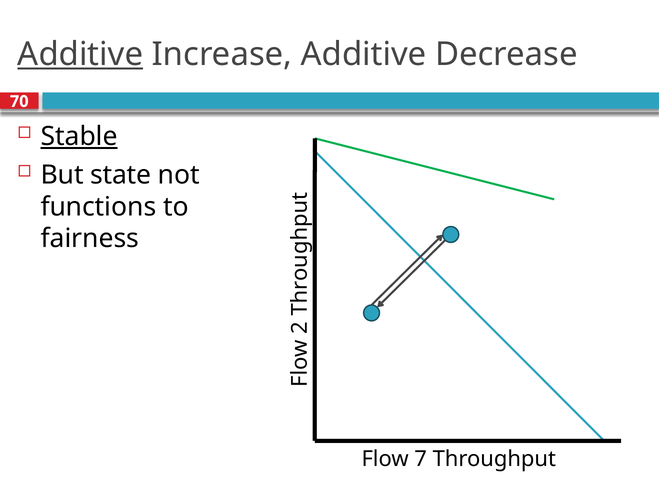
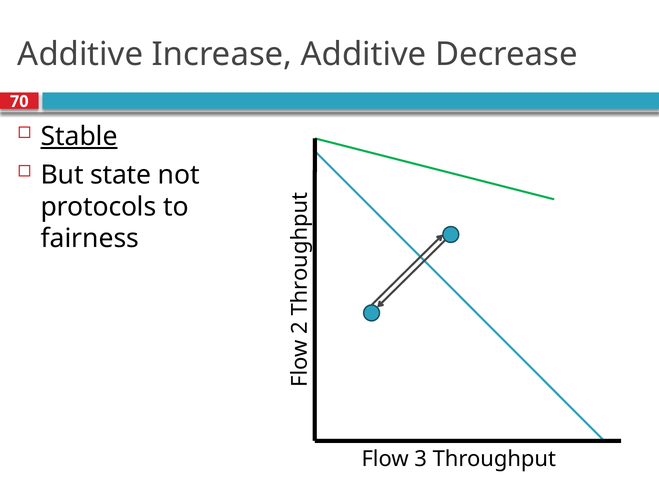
Additive underline: present -> none (80, 54)
functions: functions -> protocols (98, 206)
7: 7 -> 3 (421, 458)
